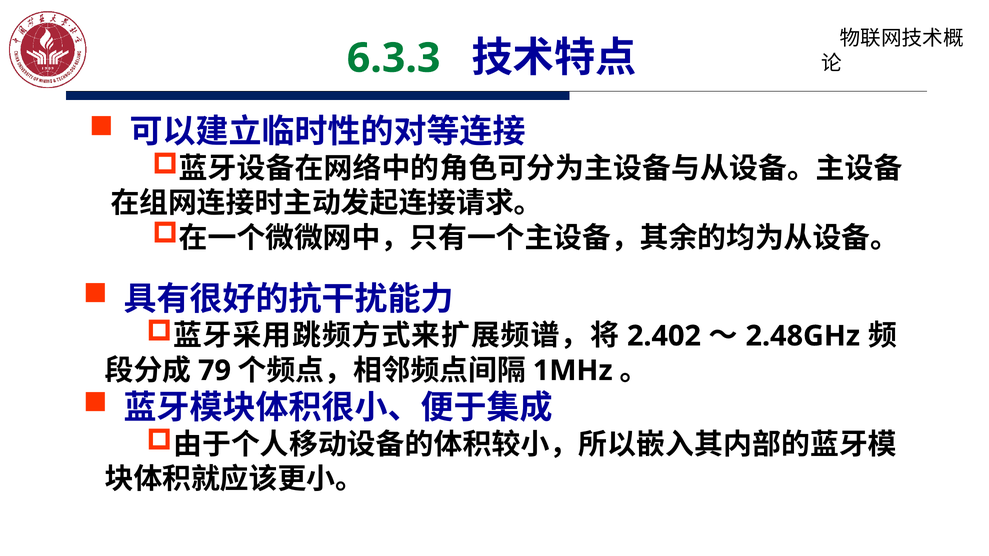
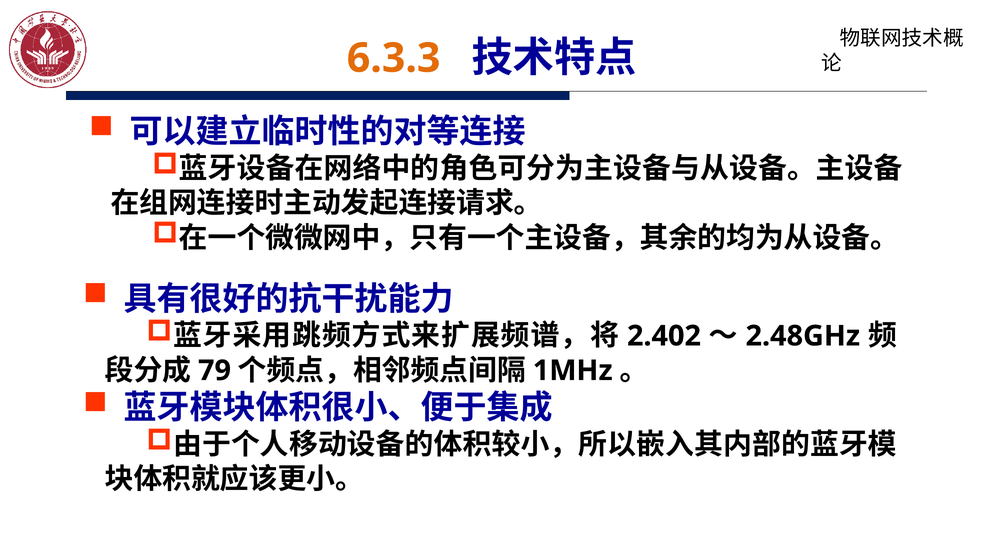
6.3.3 colour: green -> orange (394, 58)
